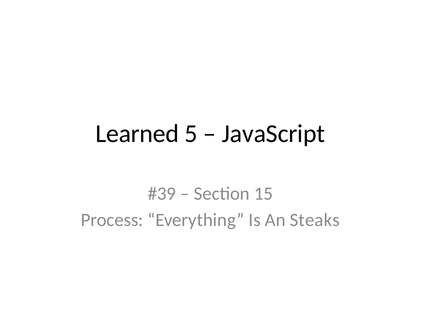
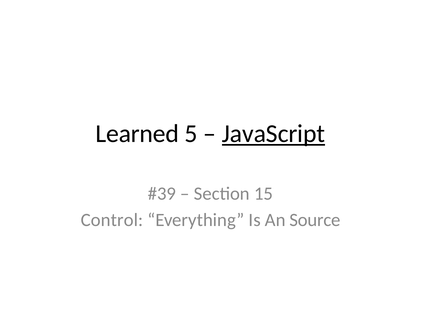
JavaScript underline: none -> present (274, 134)
Process: Process -> Control (112, 220)
Steaks: Steaks -> Source (315, 220)
